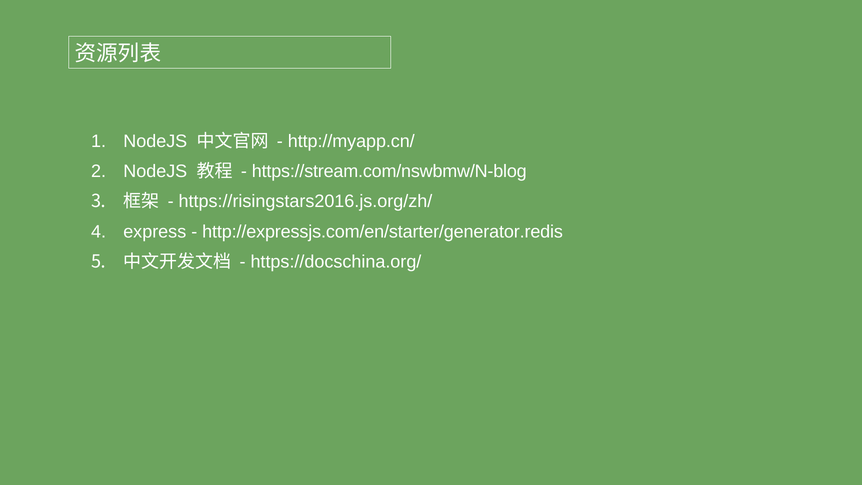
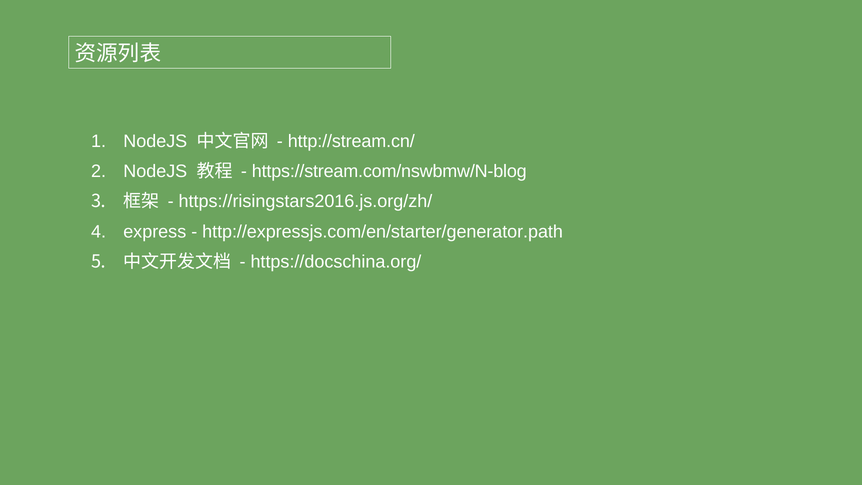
http://myapp.cn/: http://myapp.cn/ -> http://stream.cn/ (351, 141)
http://expressjs.com/en/starter/generator.redis: http://expressjs.com/en/starter/generator.redis -> http://expressjs.com/en/starter/generator.path (383, 232)
